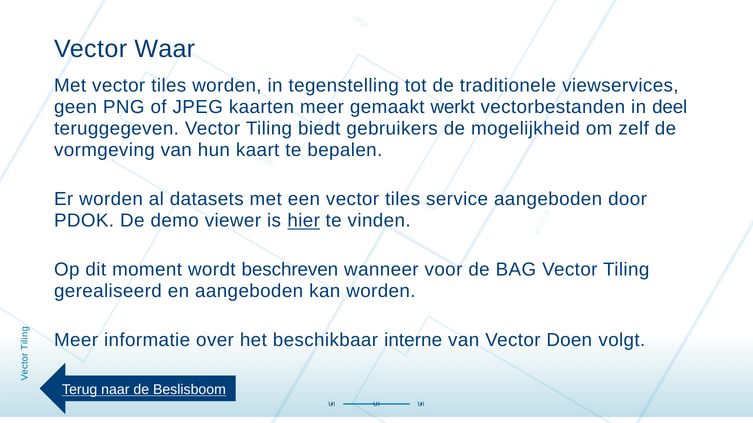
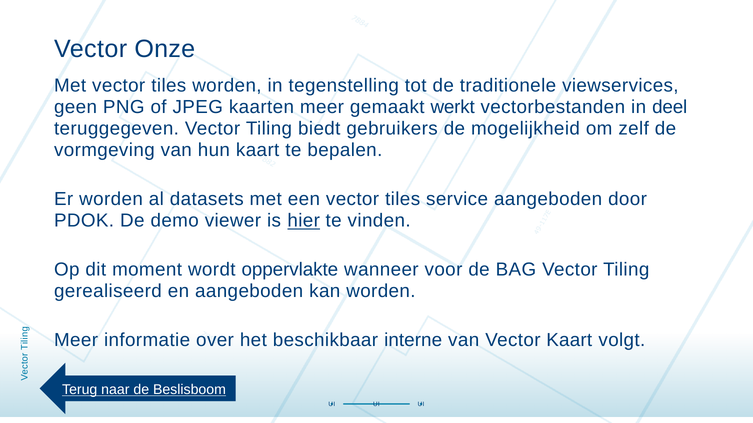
Waar: Waar -> Onze (165, 49)
beschreven: beschreven -> oppervlakte (290, 270)
Vector Doen: Doen -> Kaart (569, 341)
